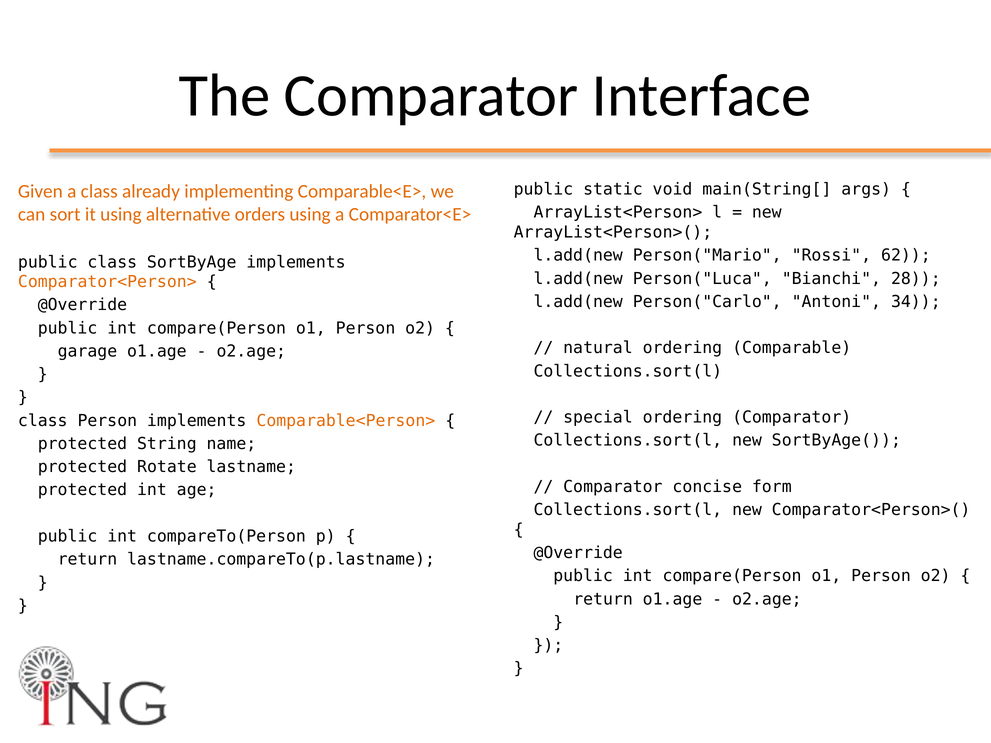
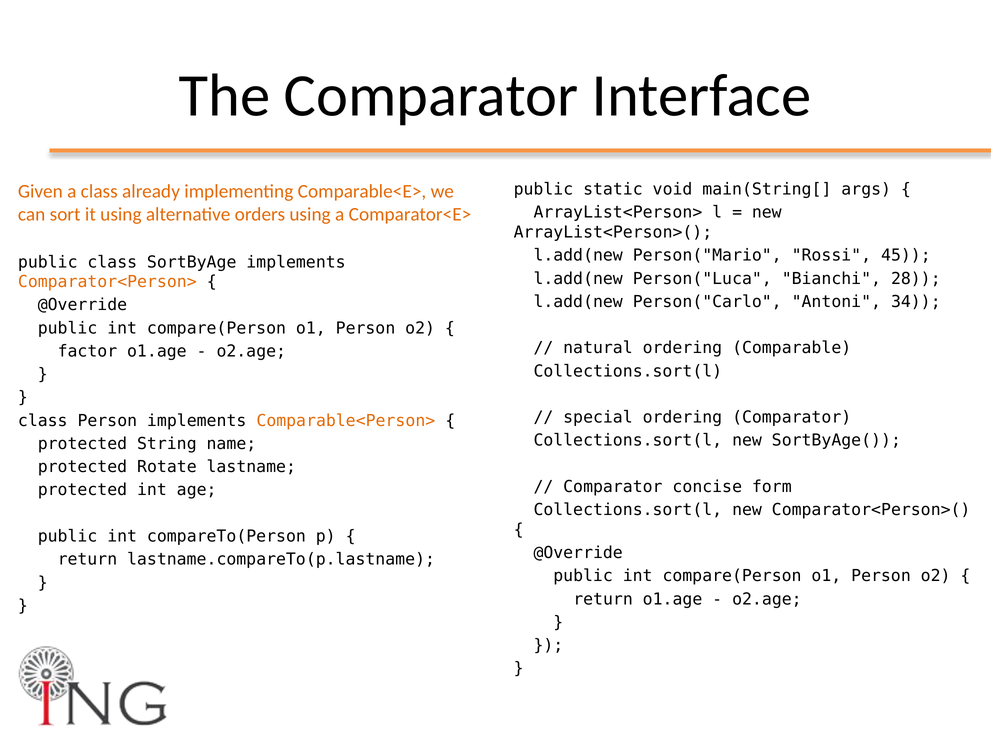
62: 62 -> 45 (906, 256)
garage: garage -> factor (87, 351)
